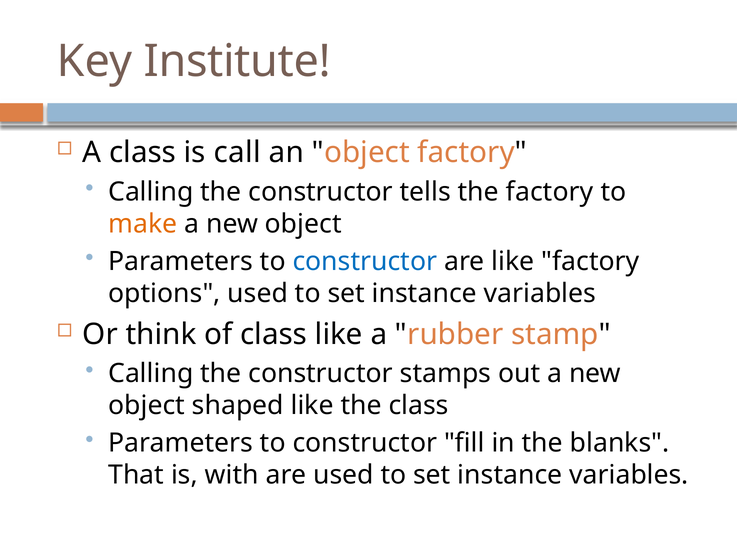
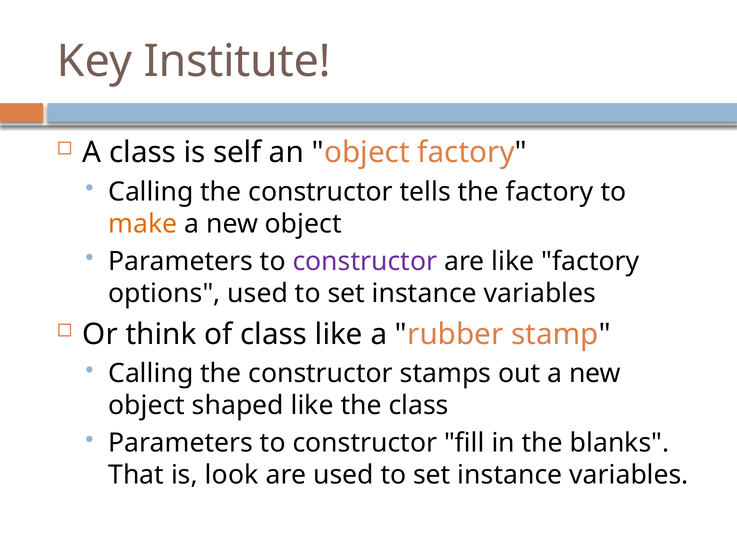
call: call -> self (237, 153)
constructor colour: blue -> purple (365, 261)
with: with -> look (232, 475)
